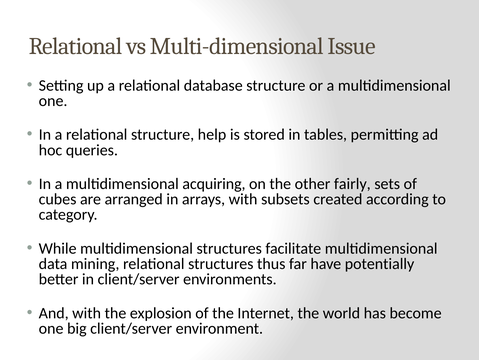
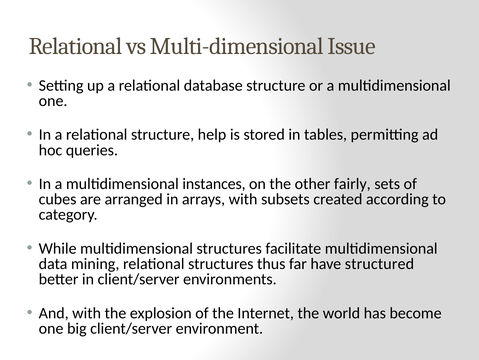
acquiring: acquiring -> instances (214, 184)
potentially: potentially -> structured (379, 263)
